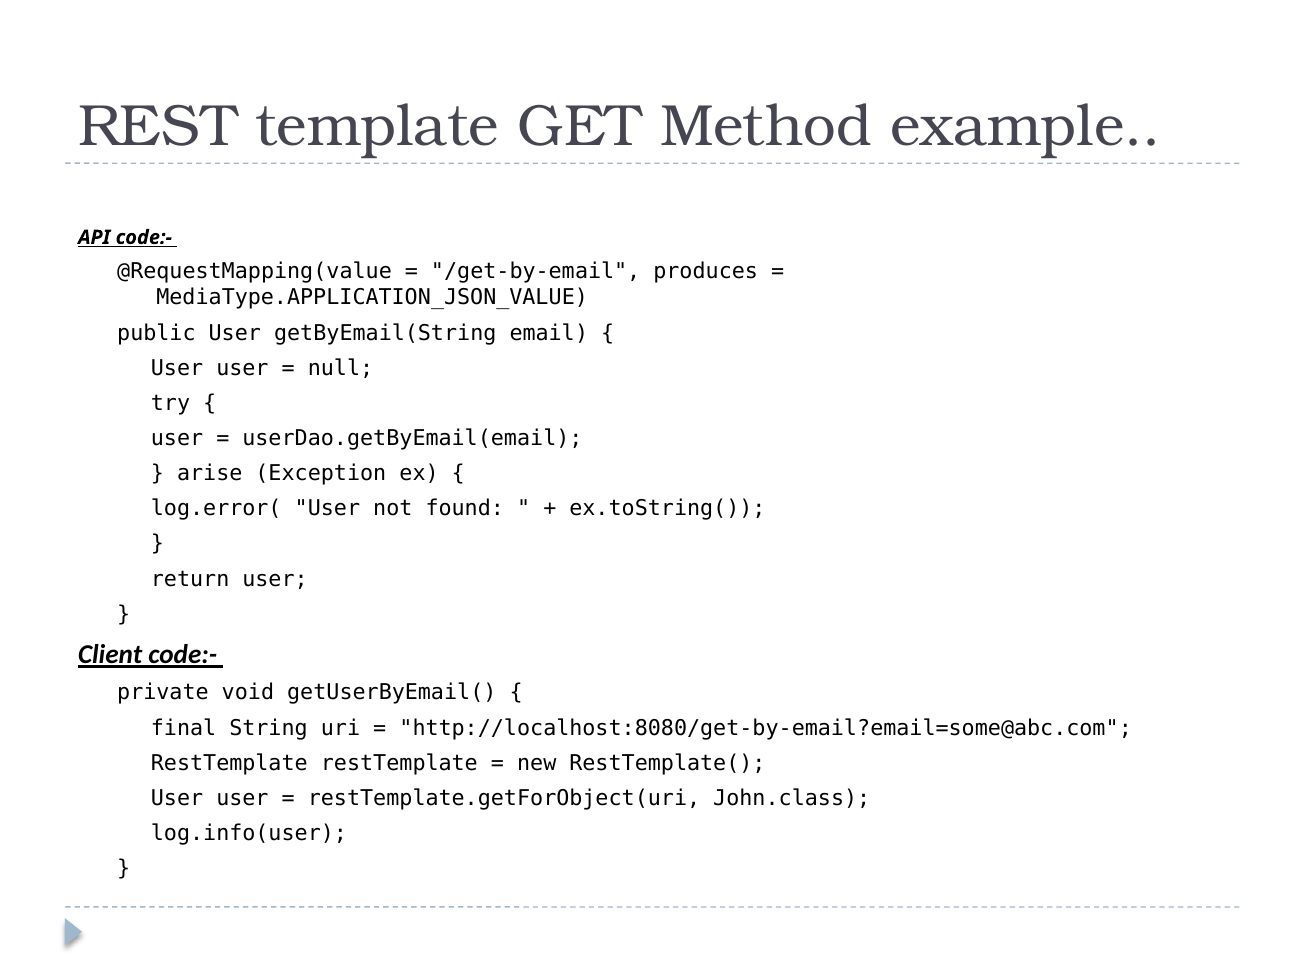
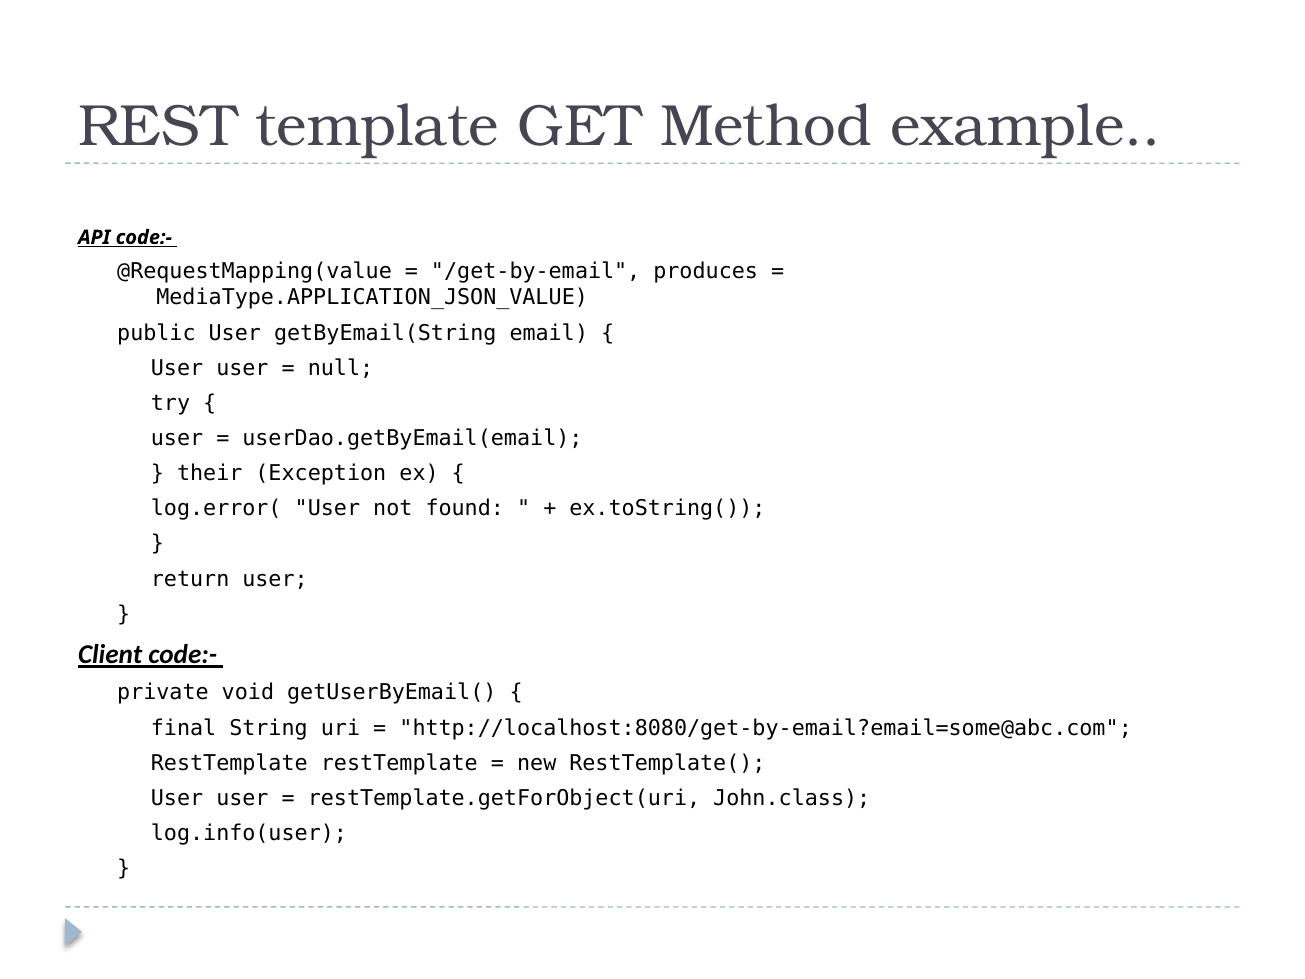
arise: arise -> their (210, 473)
